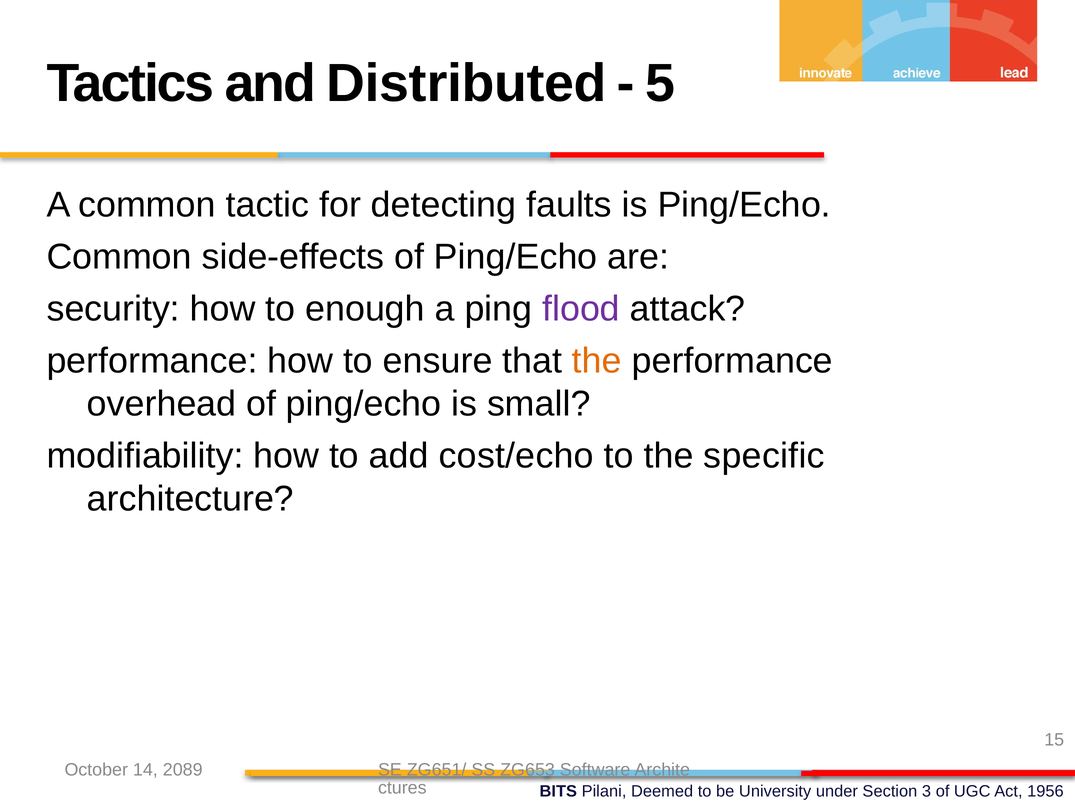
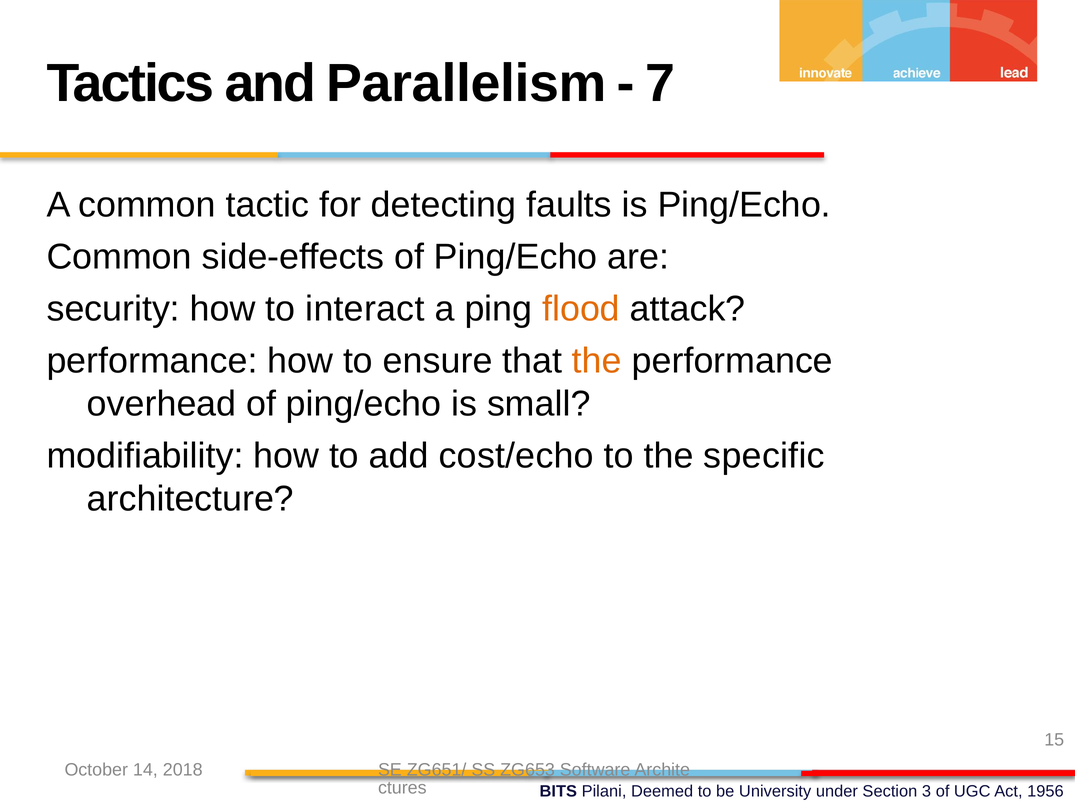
Distributed: Distributed -> Parallelism (467, 83)
5: 5 -> 7 (660, 83)
enough: enough -> interact (365, 309)
flood colour: purple -> orange (581, 309)
2089: 2089 -> 2018 (183, 770)
